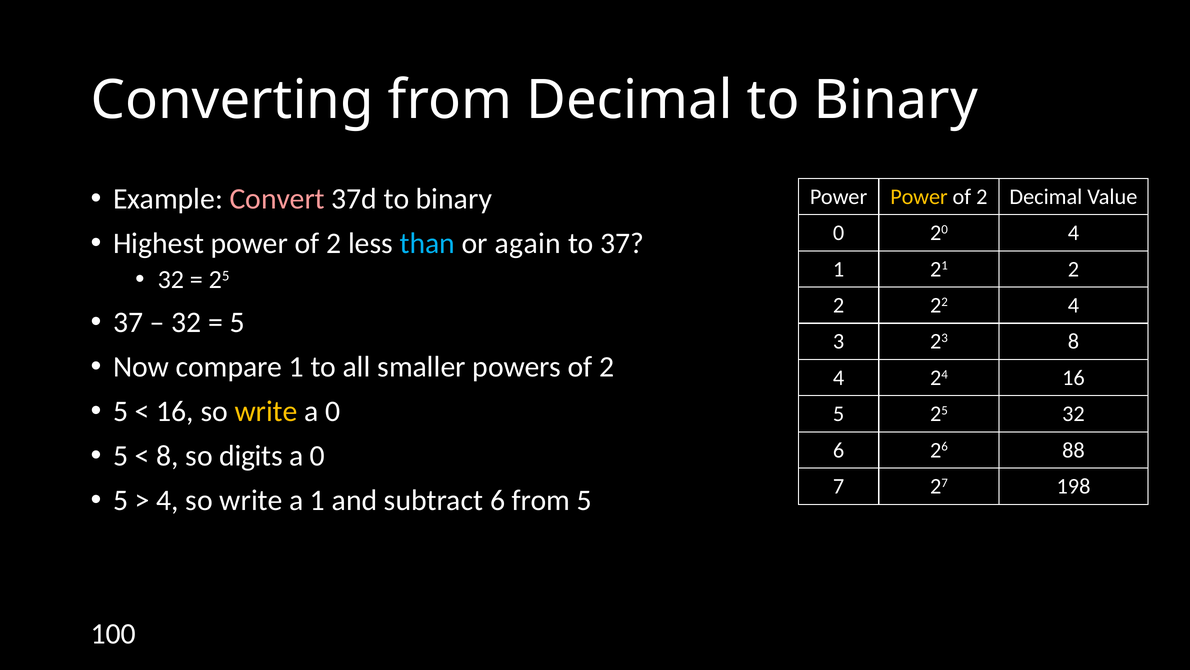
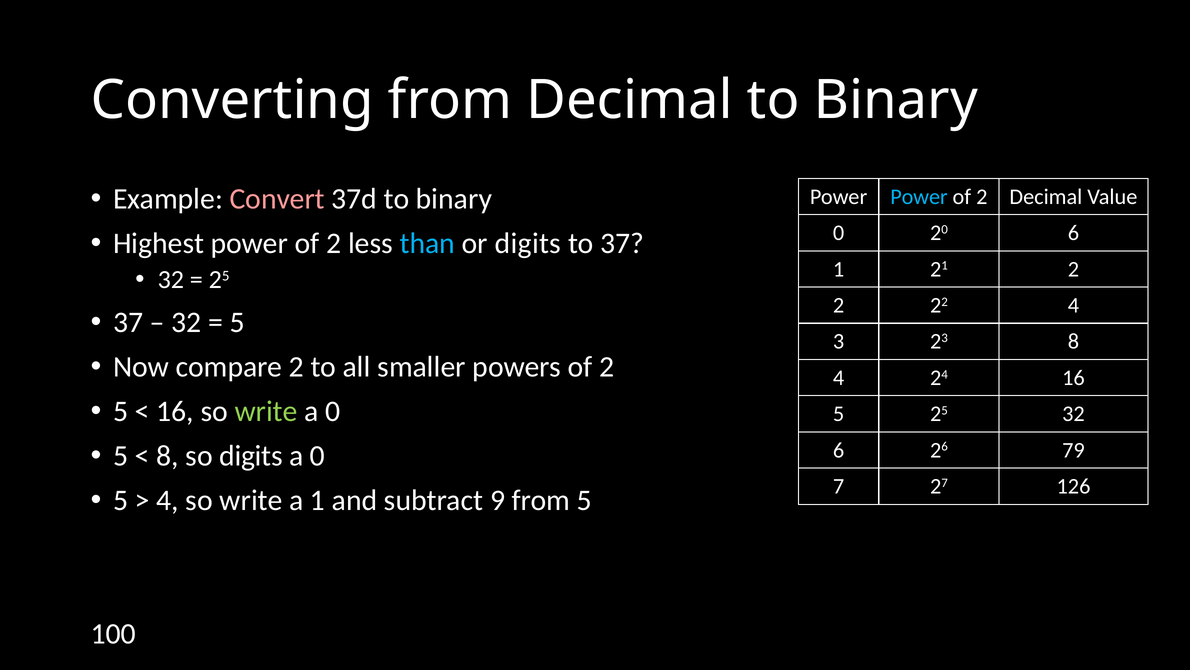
Power colour: yellow -> light blue (919, 197)
20 4: 4 -> 6 (1074, 233)
or again: again -> digits (528, 243)
compare 1: 1 -> 2 (296, 366)
write colour: yellow -> light green (266, 411)
88: 88 -> 79 (1073, 450)
198: 198 -> 126 (1073, 486)
subtract 6: 6 -> 9 (498, 500)
